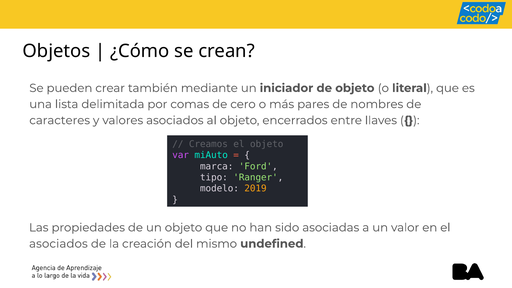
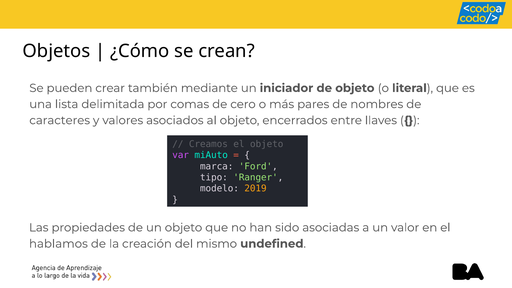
asociados: asociados -> hablamos (58, 244)
